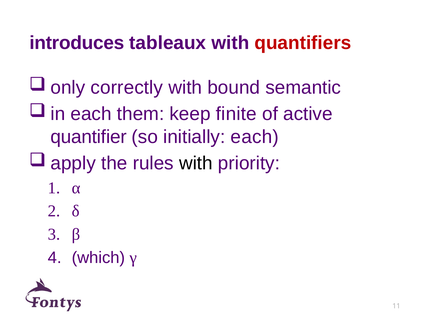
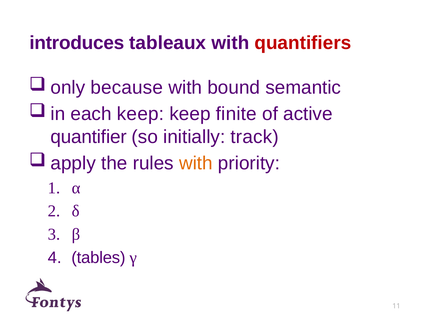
correctly: correctly -> because (127, 87)
each them: them -> keep (141, 114)
initially each: each -> track (255, 137)
with colour: black -> orange (196, 163)
which: which -> tables (98, 257)
